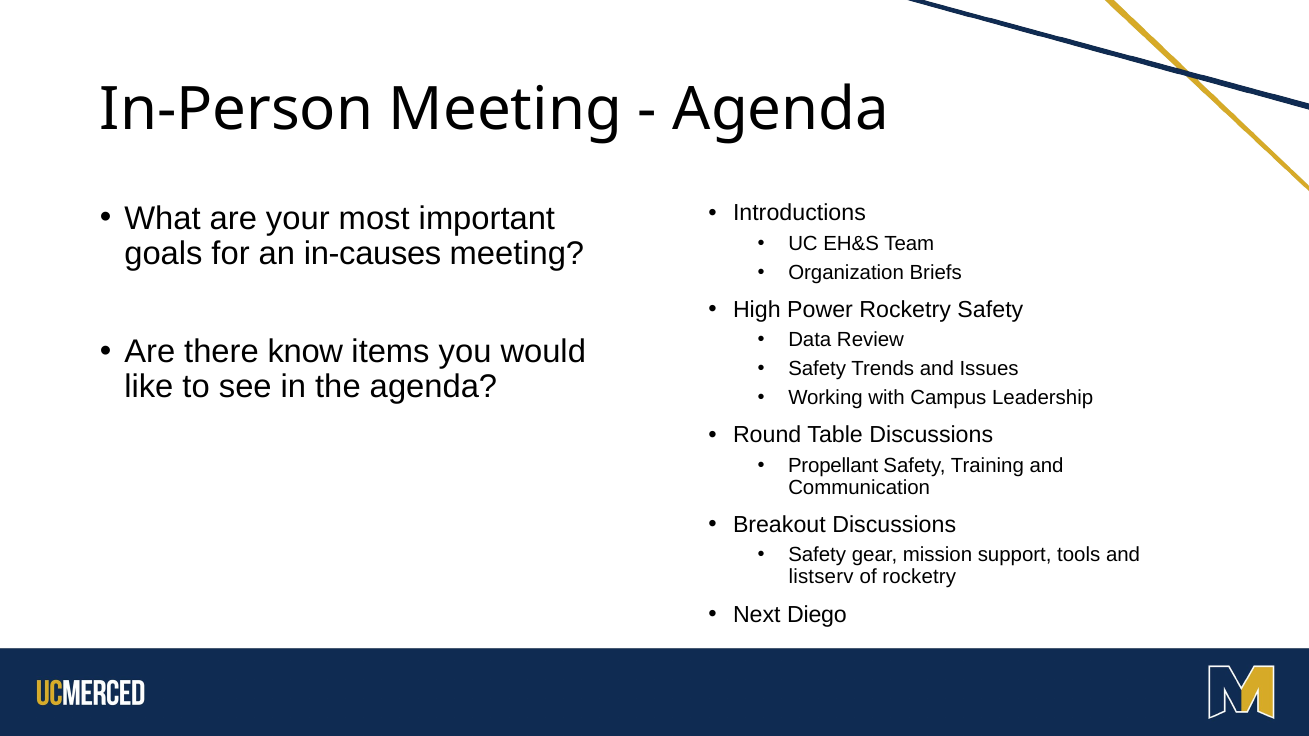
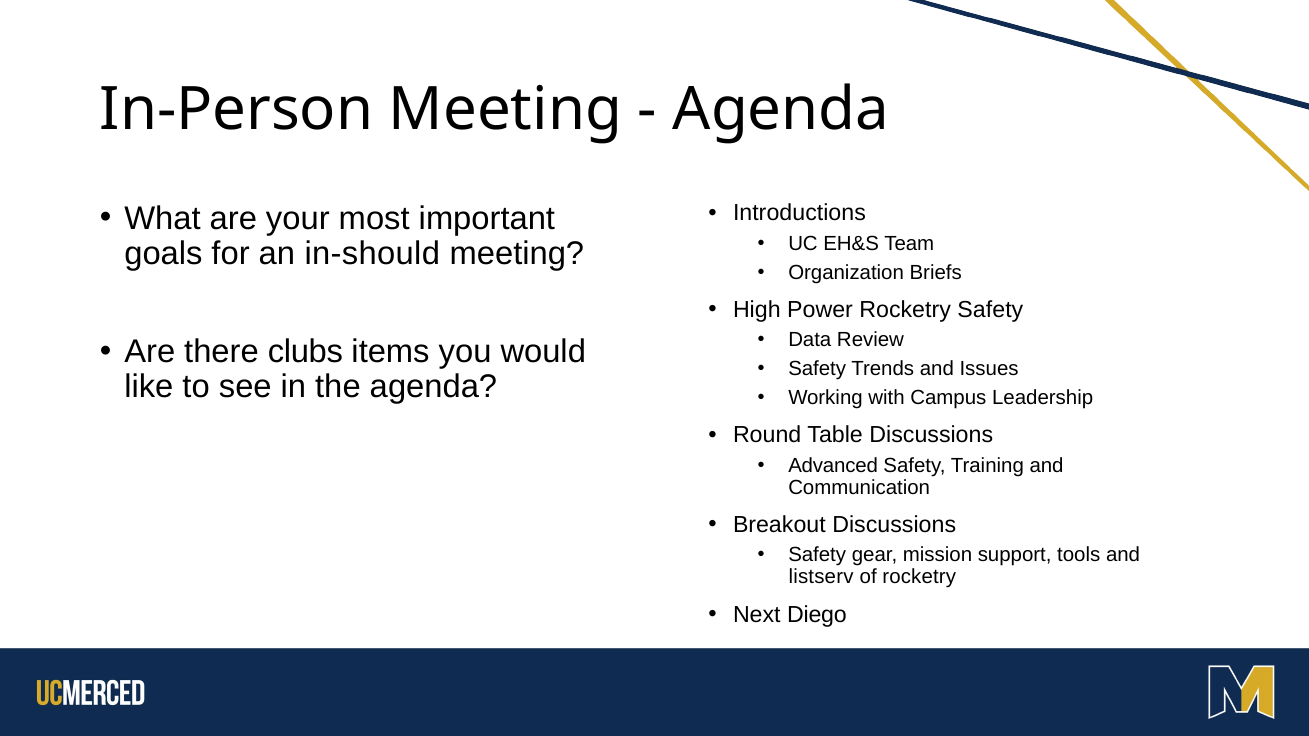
in-causes: in-causes -> in-should (372, 254)
know: know -> clubs (305, 352)
Propellant: Propellant -> Advanced (833, 466)
